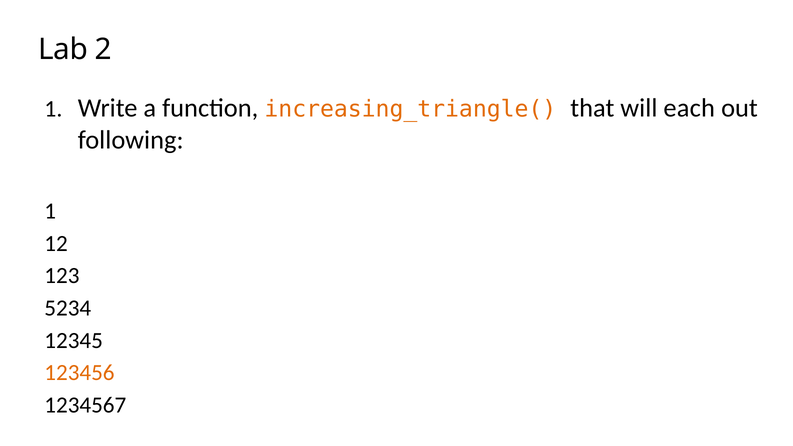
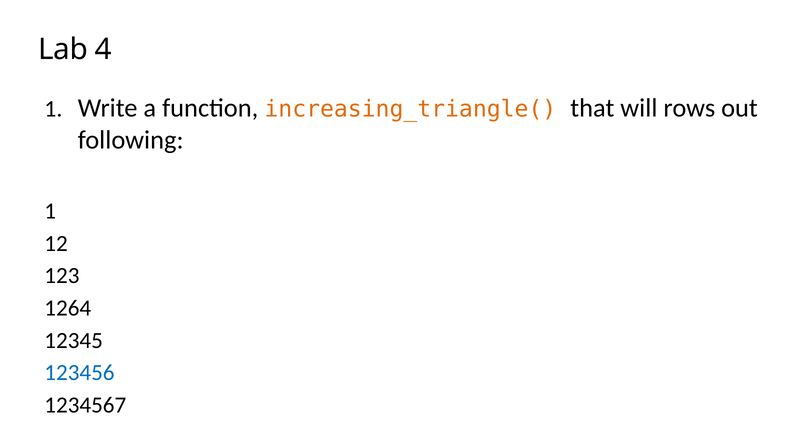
2: 2 -> 4 (103, 50)
each: each -> rows (689, 108)
5234: 5234 -> 1264 (68, 308)
123456 colour: orange -> blue (79, 373)
